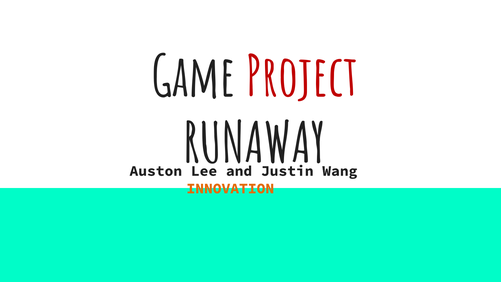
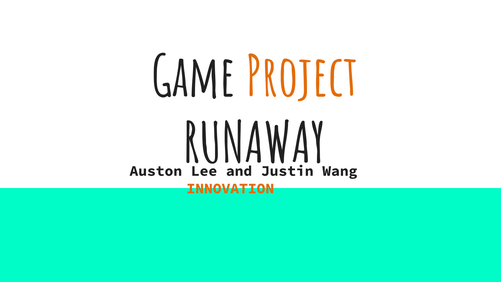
Project colour: red -> orange (302, 78)
